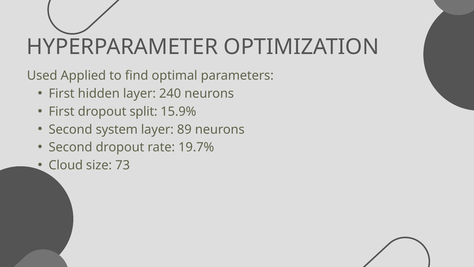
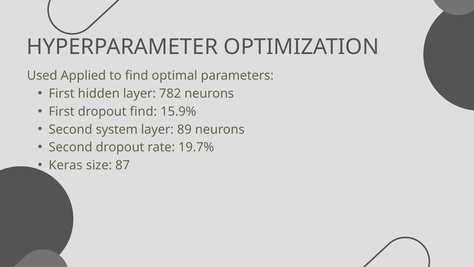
240: 240 -> 782 (170, 94)
dropout split: split -> find (143, 111)
Cloud: Cloud -> Keras (66, 165)
73: 73 -> 87 (123, 165)
